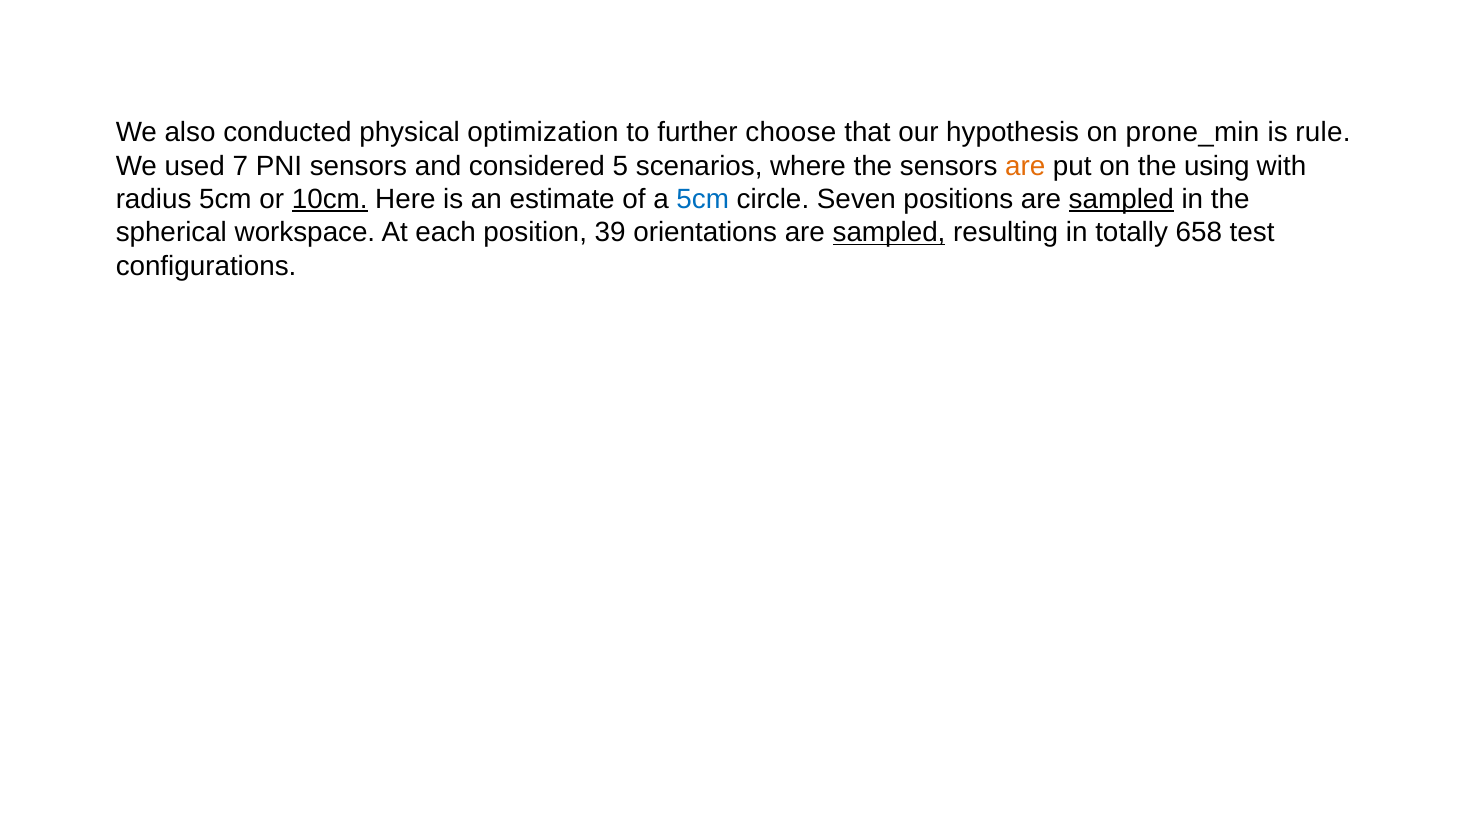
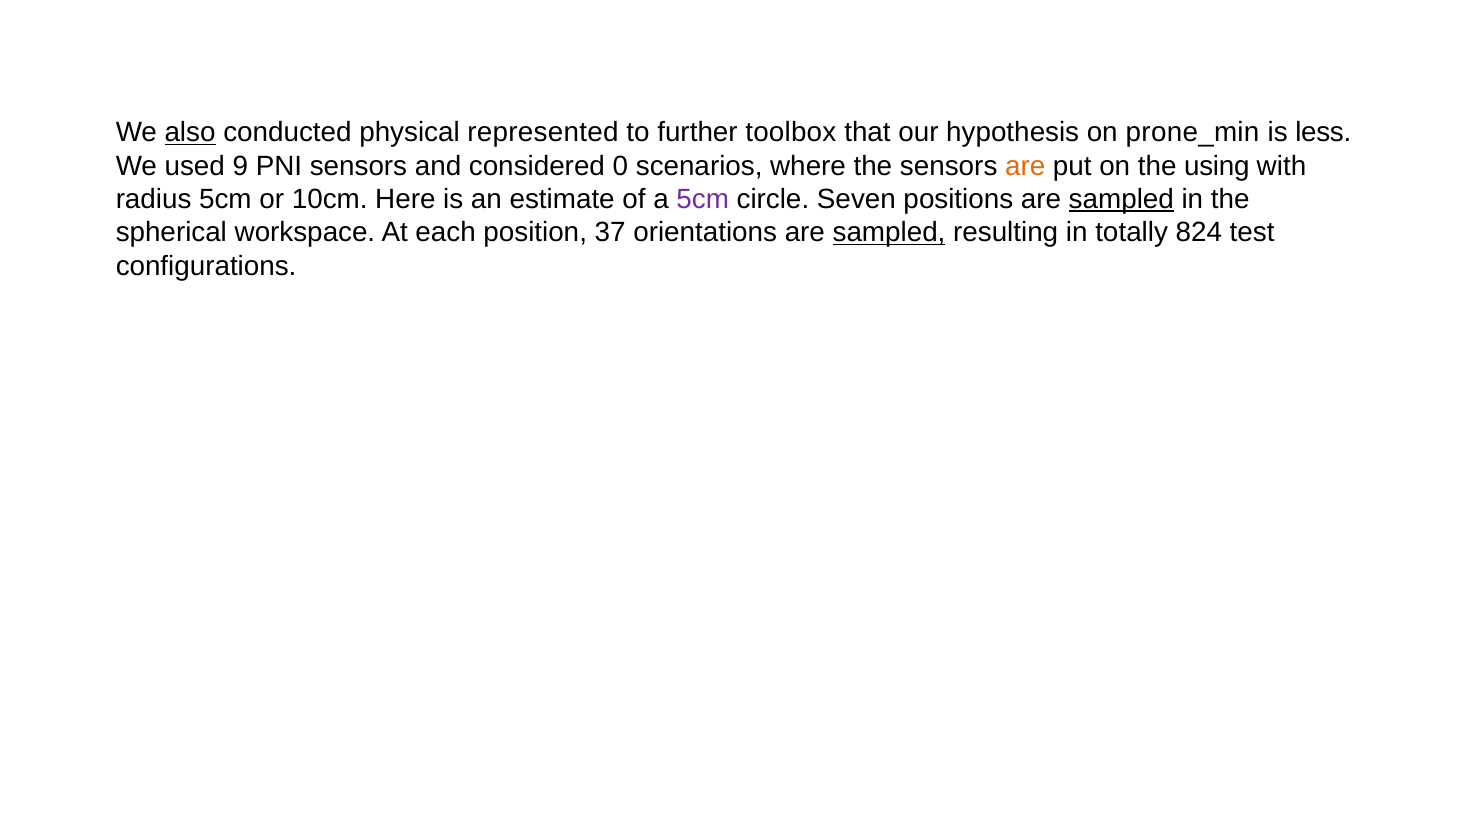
also underline: none -> present (190, 132)
optimization: optimization -> represented (543, 132)
choose: choose -> toolbox (791, 132)
rule: rule -> less (1323, 132)
7: 7 -> 9 (240, 166)
5: 5 -> 0 (620, 166)
10cm underline: present -> none (330, 199)
5cm colour: blue -> purple (703, 199)
39: 39 -> 37 (610, 233)
658: 658 -> 824 (1199, 233)
